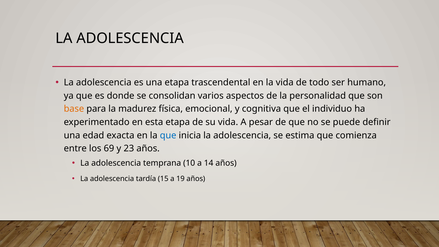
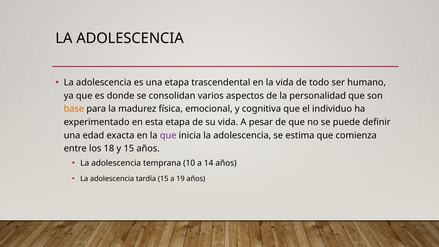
que colour: blue -> purple (168, 135)
69: 69 -> 18 (109, 148)
y 23: 23 -> 15 (129, 148)
